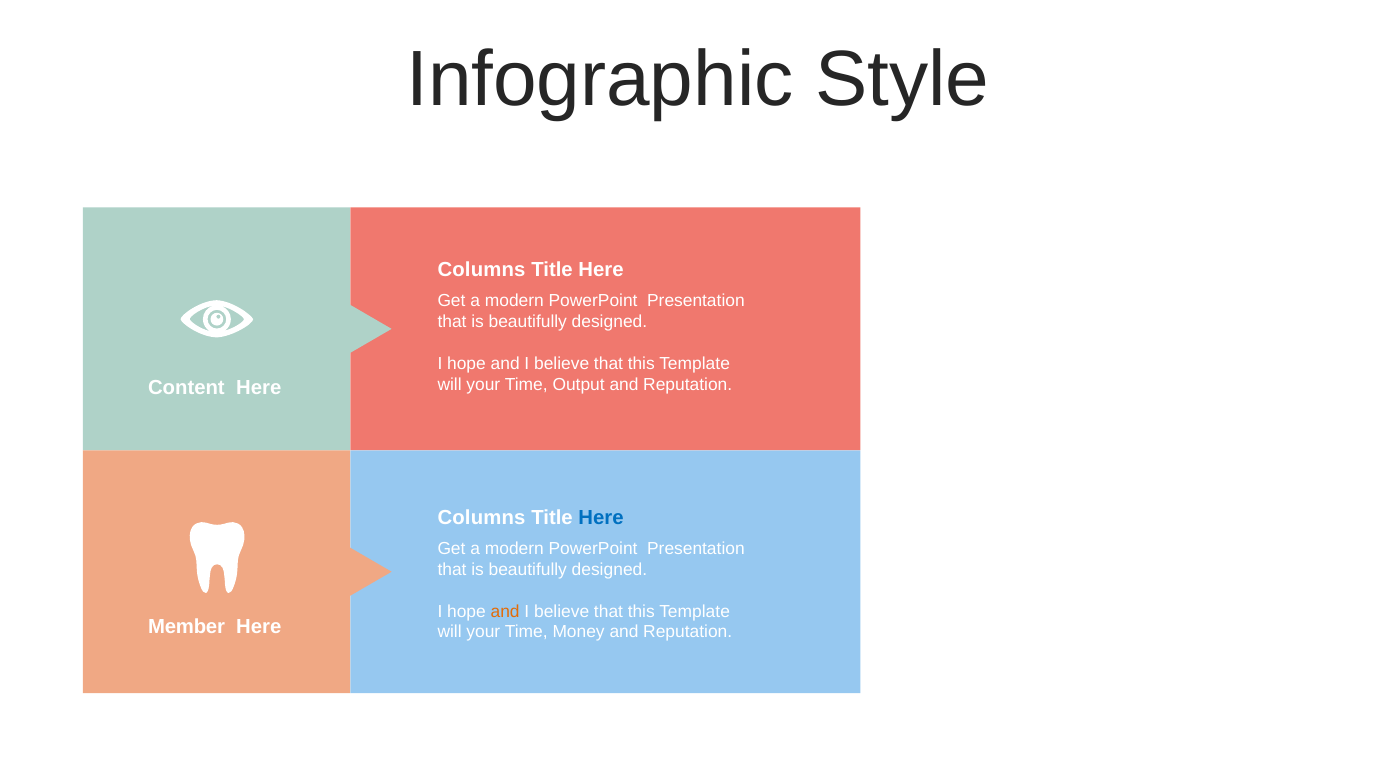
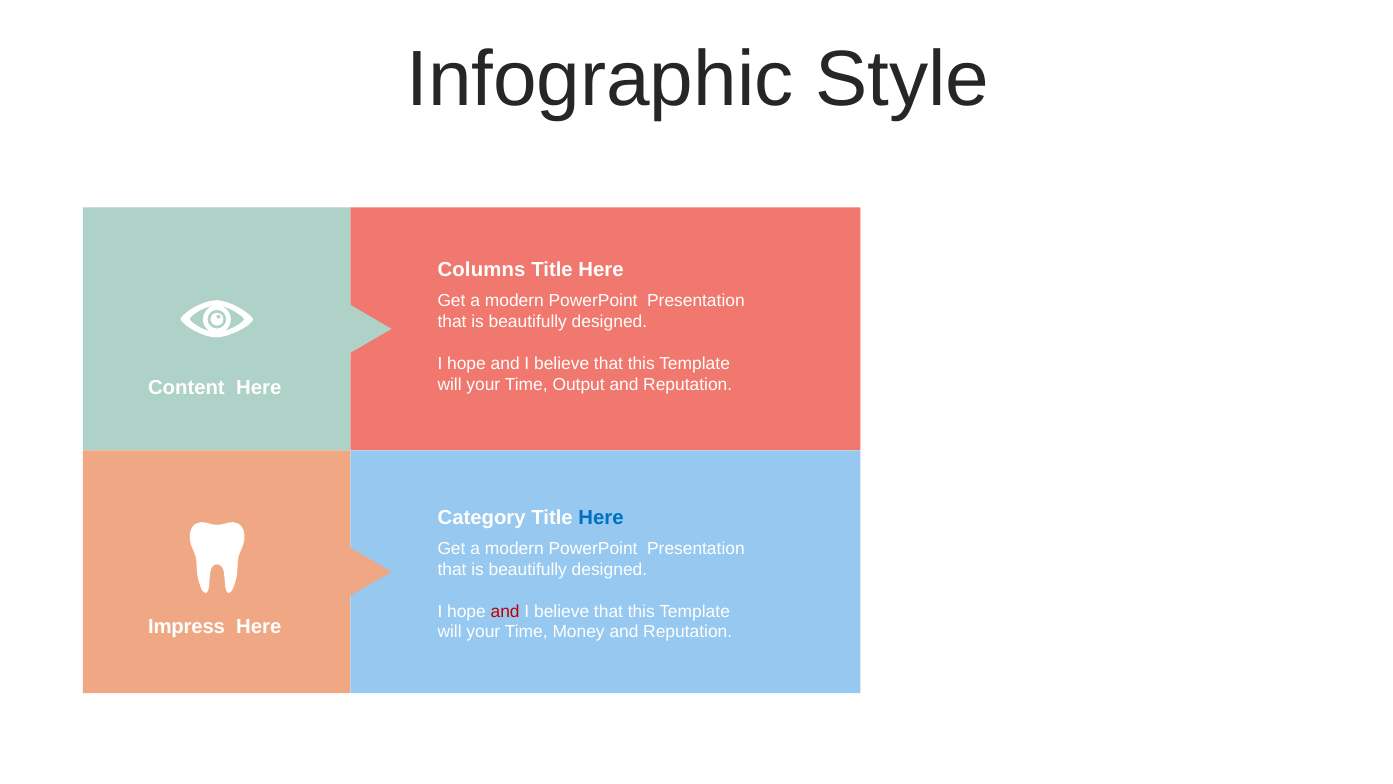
Columns: Columns -> Category (482, 517)
and colour: orange -> red (505, 611)
Member: Member -> Impress (187, 626)
